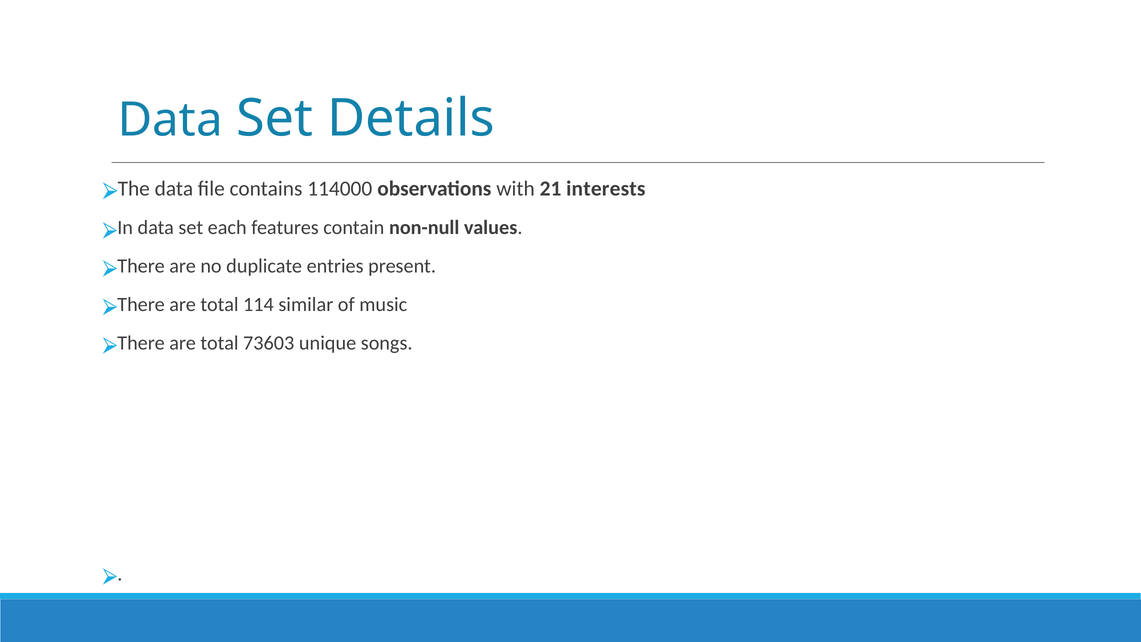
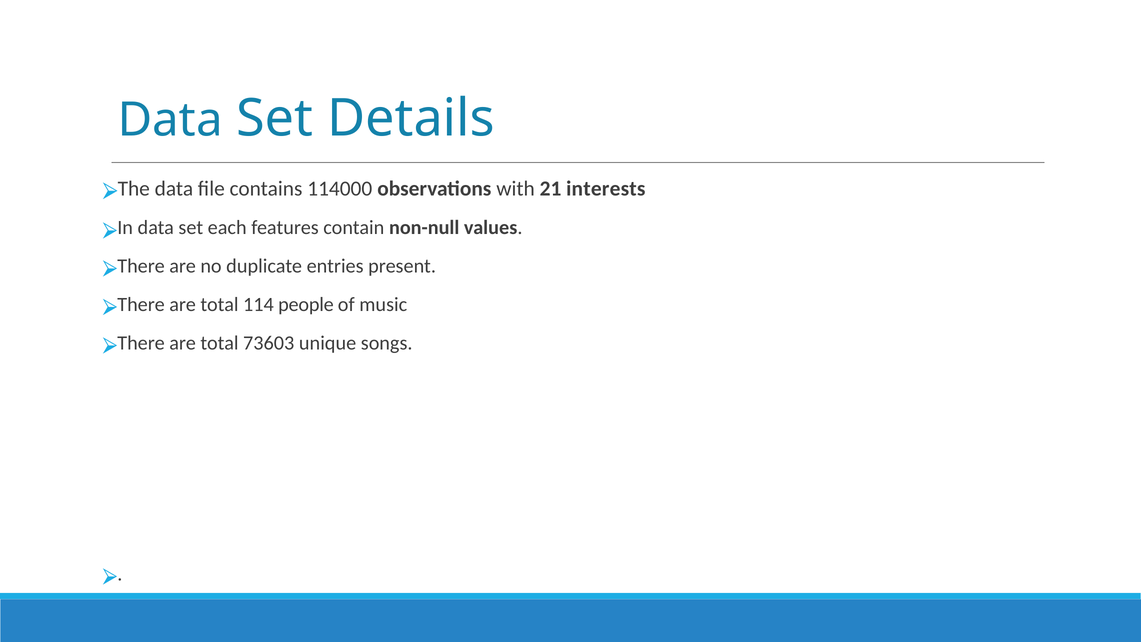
similar: similar -> people (306, 304)
